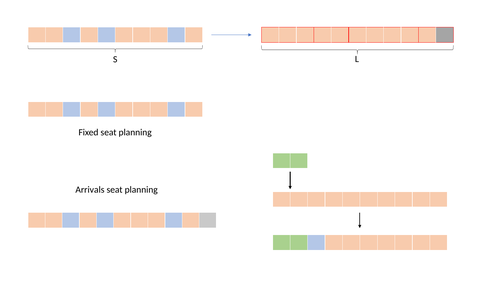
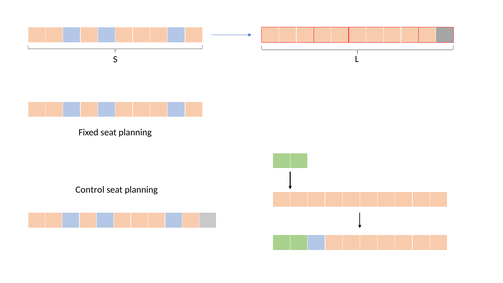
Arrivals: Arrivals -> Control (90, 190)
